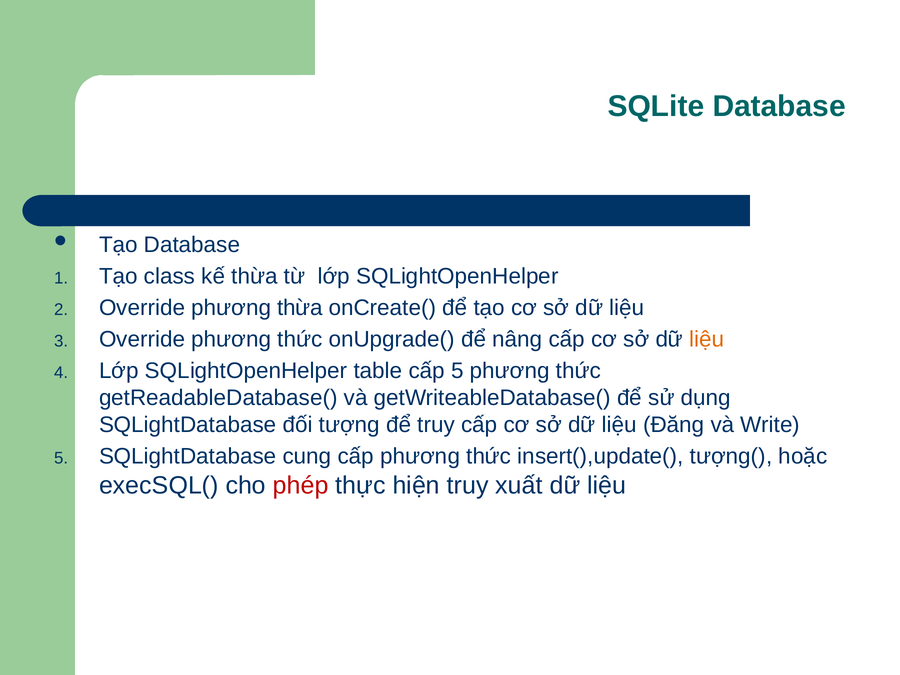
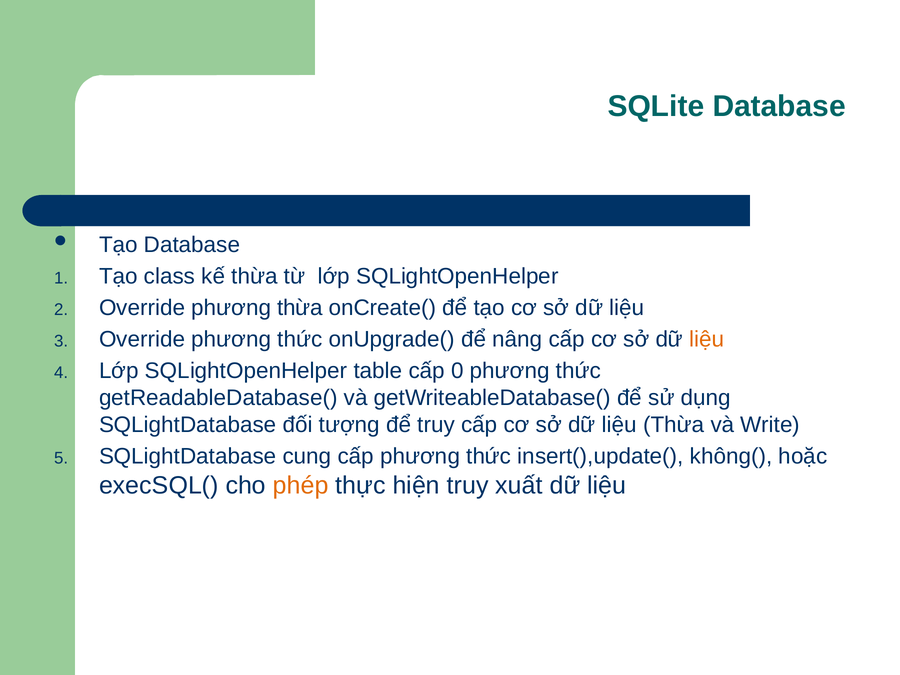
cấp 5: 5 -> 0 (457, 371)
liệu Đăng: Đăng -> Thừa (674, 425)
tượng(: tượng( -> không( (731, 457)
phép colour: red -> orange (301, 485)
